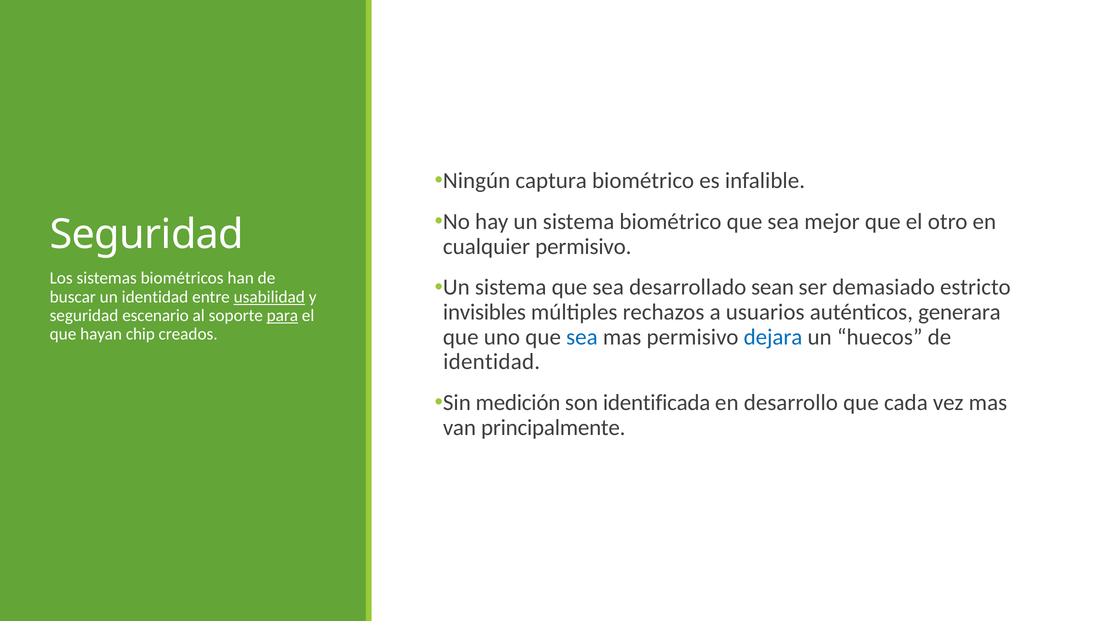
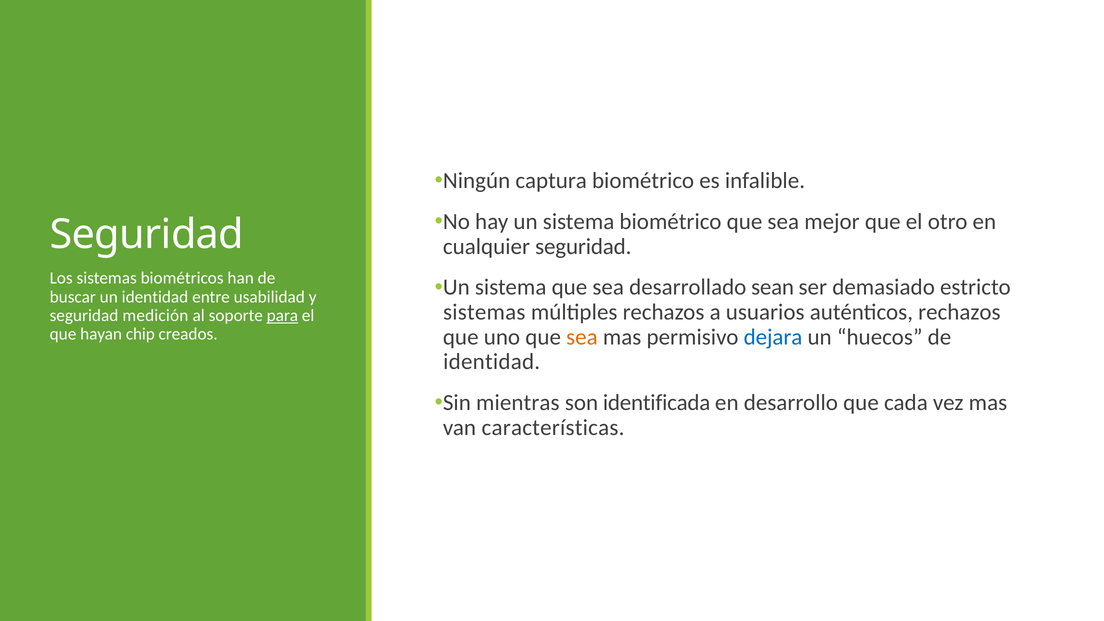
cualquier permisivo: permisivo -> seguridad (583, 246)
usabilidad underline: present -> none (269, 297)
invisibles: invisibles -> sistemas (484, 312)
auténticos generara: generara -> rechazos (959, 312)
escenario: escenario -> medición (155, 316)
sea colour: blue -> orange (582, 337)
medición: medición -> mientras (518, 403)
principalmente: principalmente -> características (553, 428)
